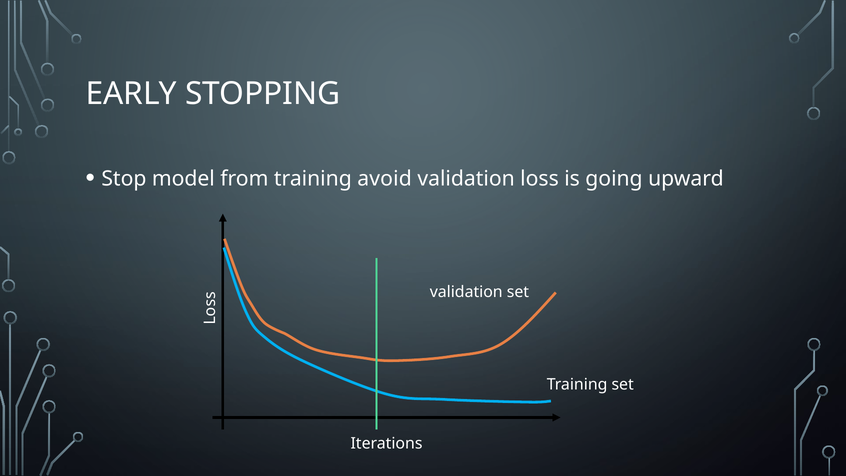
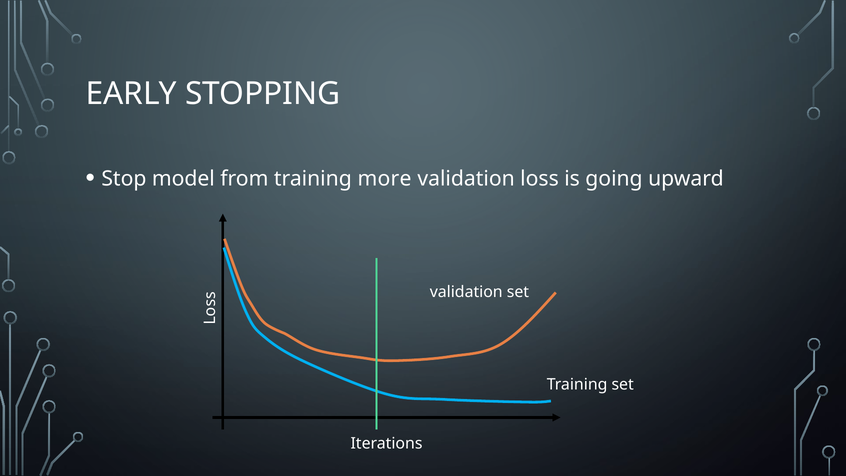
avoid: avoid -> more (385, 179)
